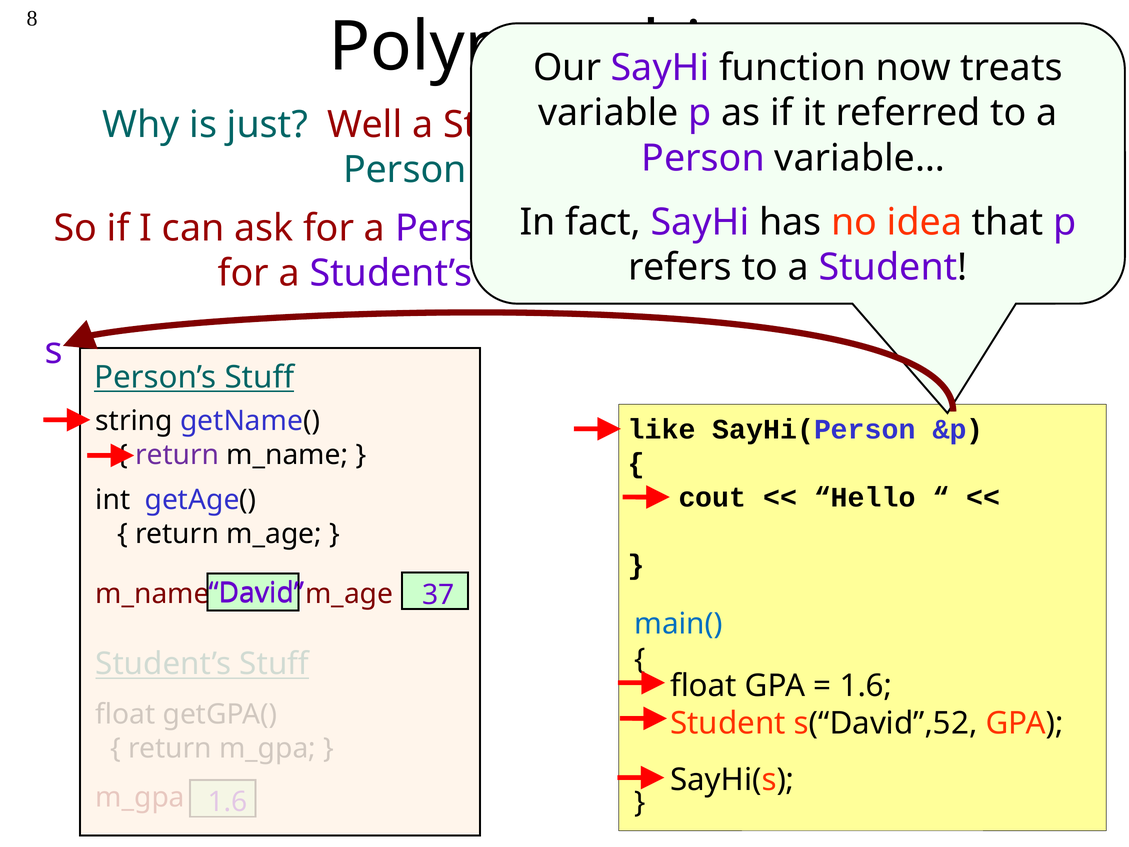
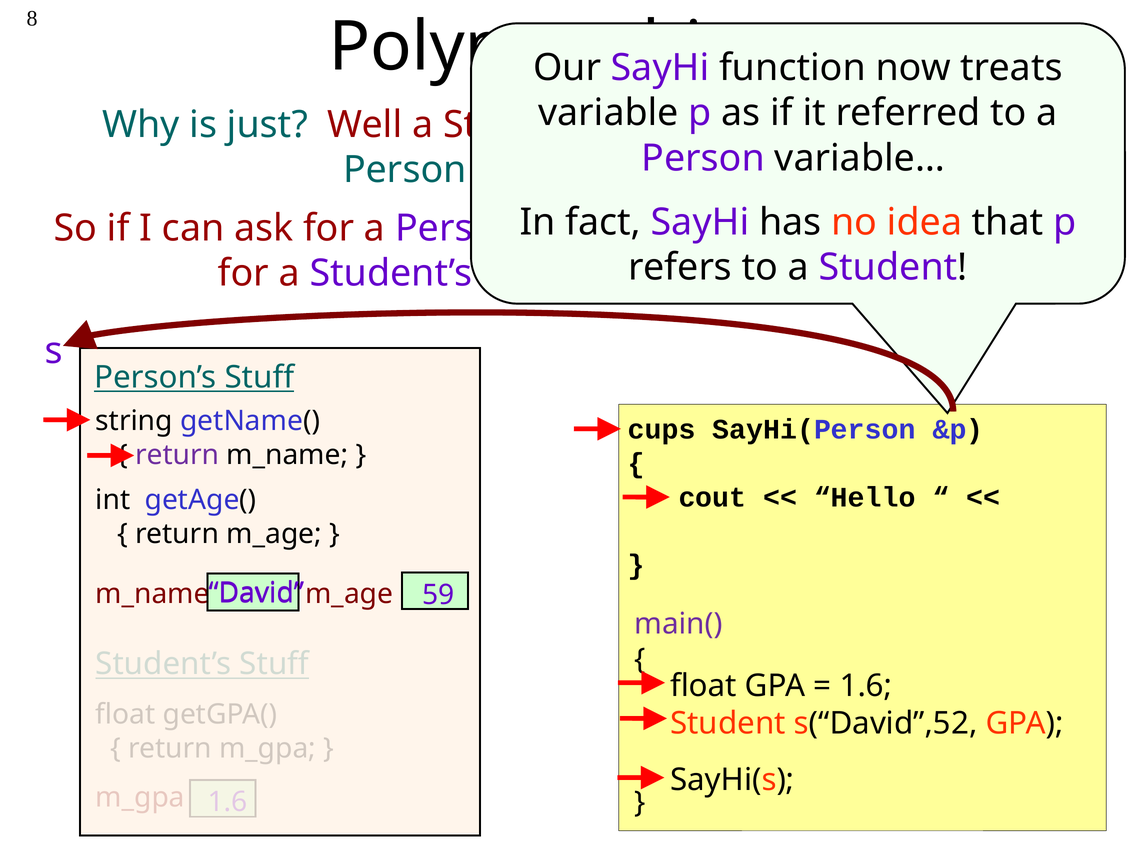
like: like -> cups (662, 429)
37: 37 -> 59 (438, 595)
main( colour: blue -> purple (678, 624)
